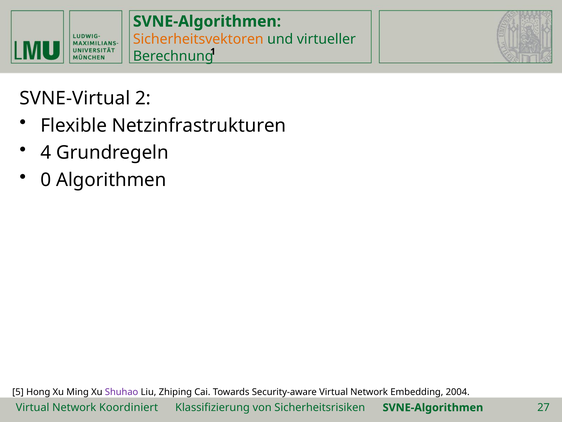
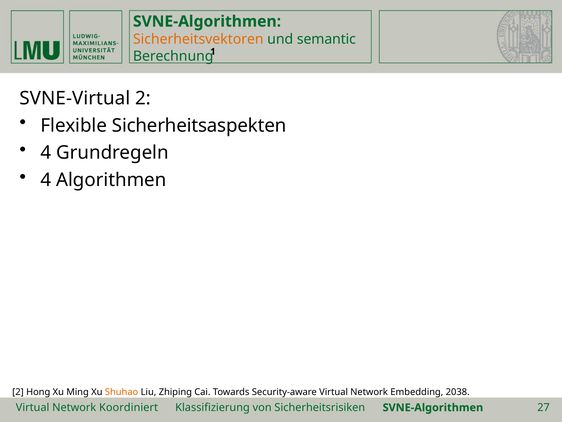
virtueller: virtueller -> semantic (326, 39)
Netzinfrastrukturen: Netzinfrastrukturen -> Sicherheitsaspekten (199, 125)
0: 0 -> 4 (46, 180)
5: 5 -> 2 (18, 392)
Shuhao colour: purple -> orange (122, 392)
2004: 2004 -> 2038 (458, 392)
